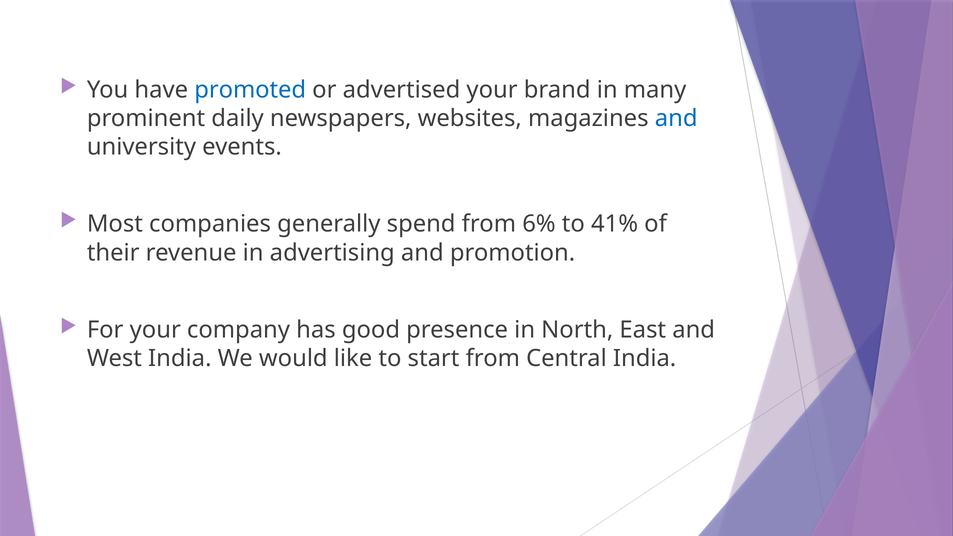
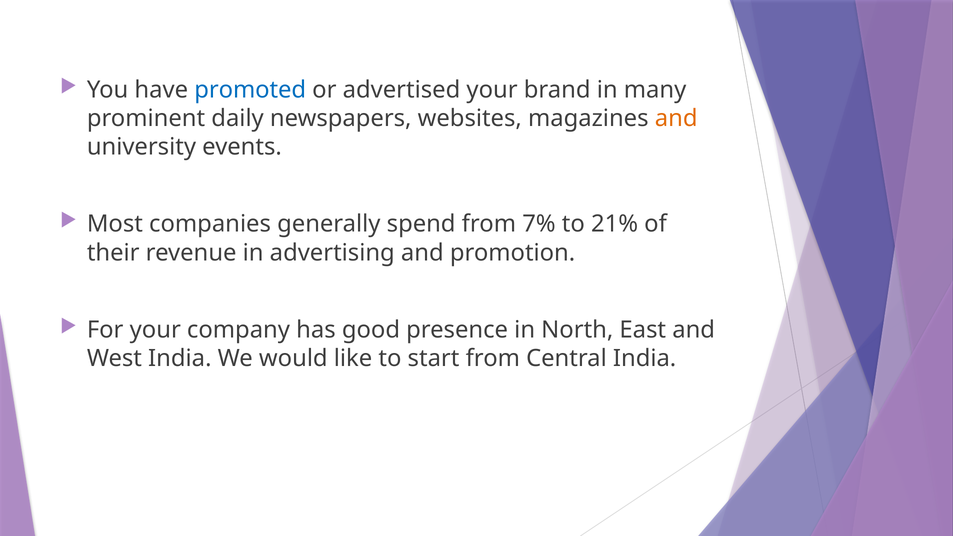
and colour: blue -> orange (676, 118)
6%: 6% -> 7% (539, 224)
41%: 41% -> 21% (615, 224)
